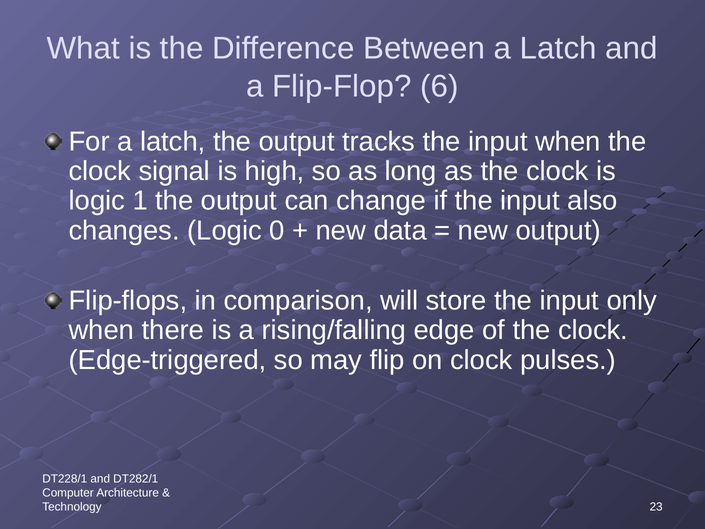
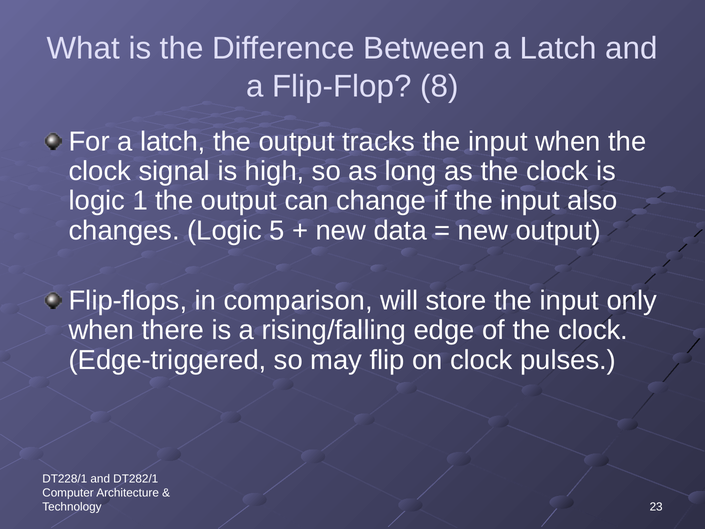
6: 6 -> 8 (439, 86)
0: 0 -> 5 (277, 230)
